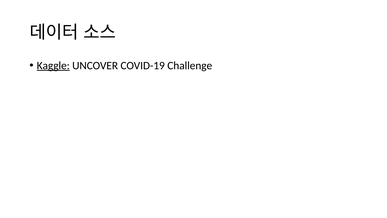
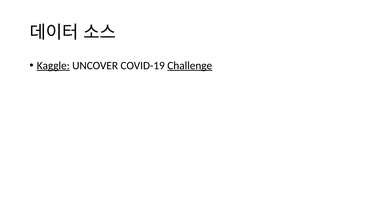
Challenge underline: none -> present (190, 65)
